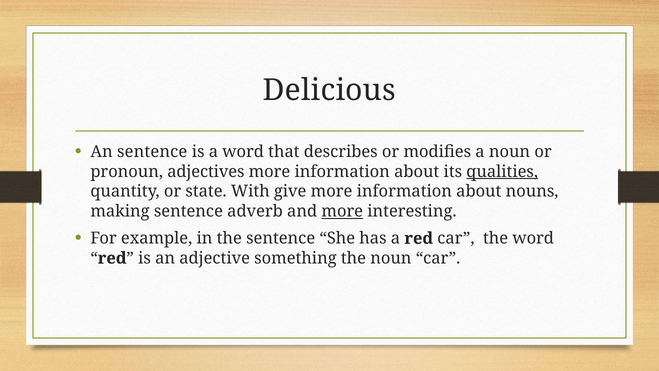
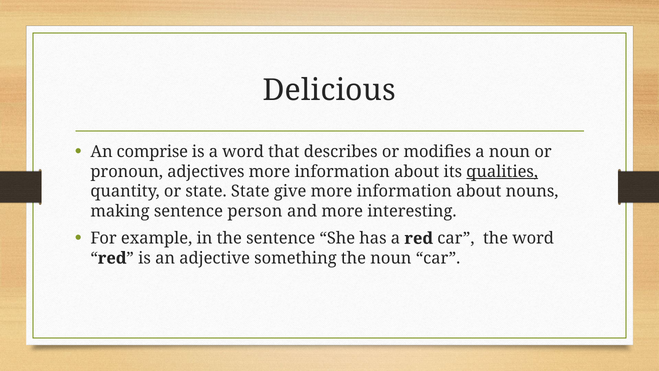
An sentence: sentence -> comprise (152, 152)
state With: With -> State (250, 191)
adverb: adverb -> person (255, 211)
more underline: present -> none (342, 211)
